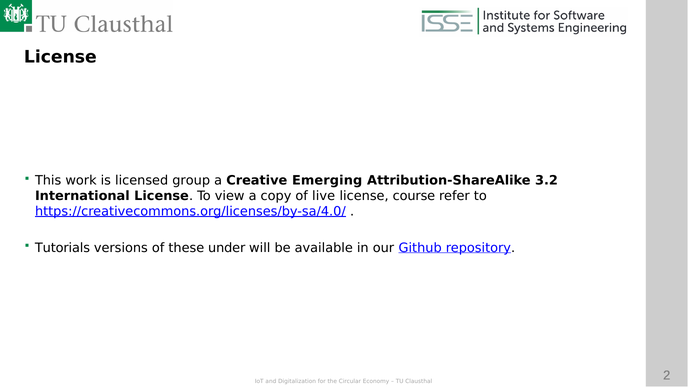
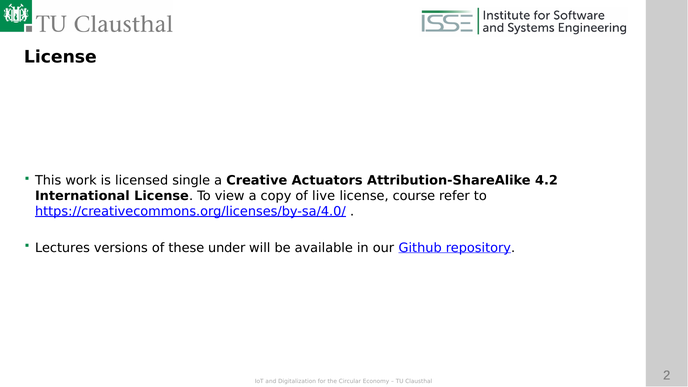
group: group -> single (191, 181)
Emerging: Emerging -> Actuators (327, 181)
3.2: 3.2 -> 4.2 (546, 181)
Tutorials: Tutorials -> Lectures (62, 248)
